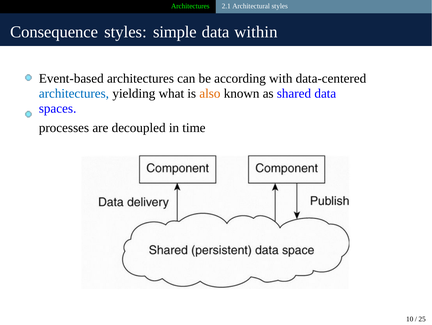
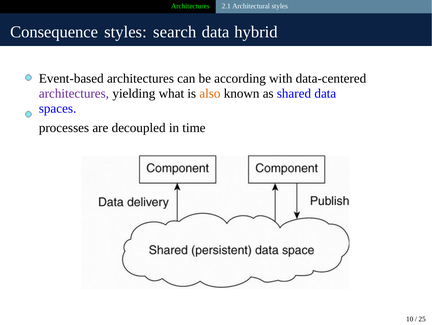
simple: simple -> search (175, 32)
within: within -> hybrid (256, 32)
architectures colour: blue -> purple (74, 93)
